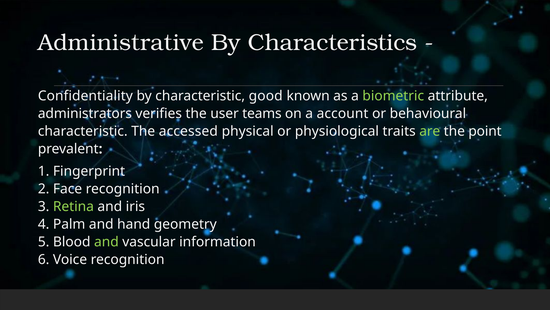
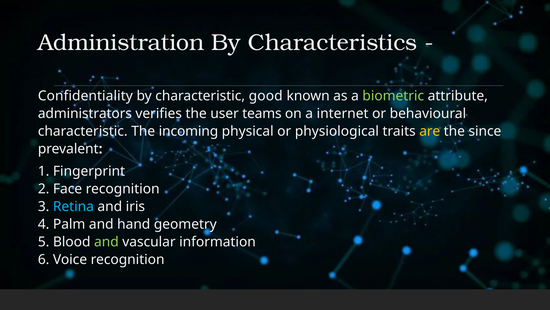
Administrative: Administrative -> Administration (121, 42)
account: account -> internet (343, 113)
accessed: accessed -> incoming (188, 131)
are colour: light green -> yellow (430, 131)
point: point -> since (485, 131)
Retina colour: light green -> light blue (73, 206)
